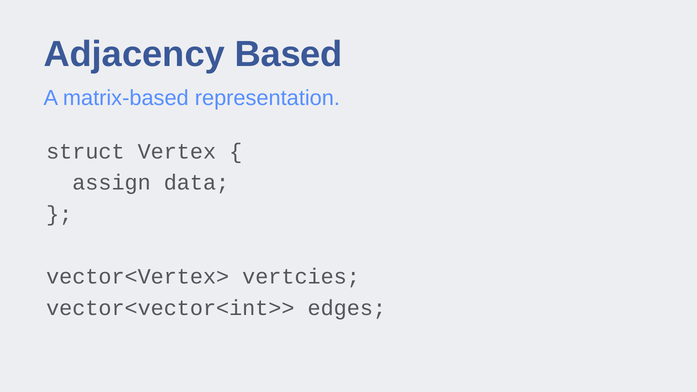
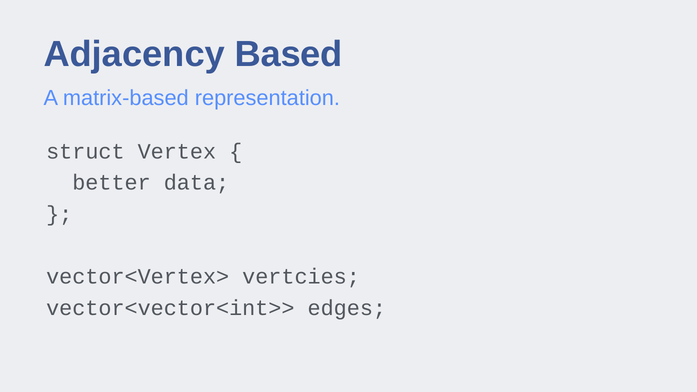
assign: assign -> better (112, 183)
